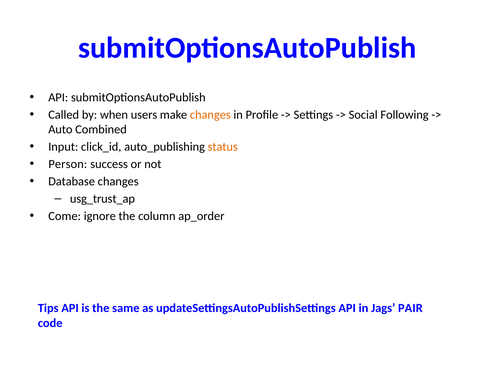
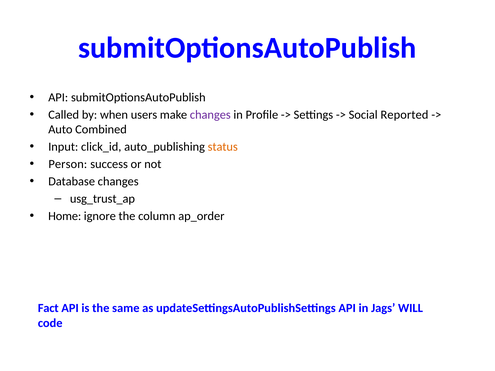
changes colour: orange -> purple (210, 115)
Following: Following -> Reported (404, 115)
Come: Come -> Home (65, 216)
Tips: Tips -> Fact (48, 308)
PAIR: PAIR -> WILL (410, 308)
